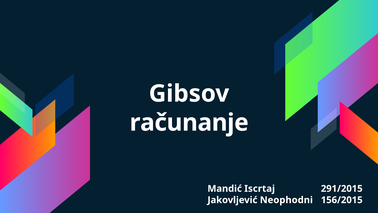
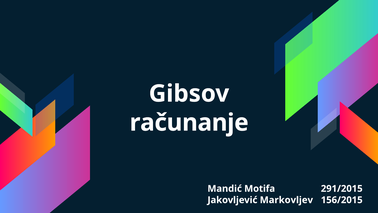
Iscrtaj: Iscrtaj -> Motifa (260, 188)
Neophodni: Neophodni -> Markovljev (286, 200)
